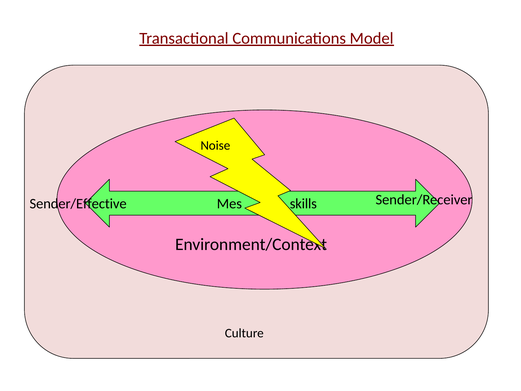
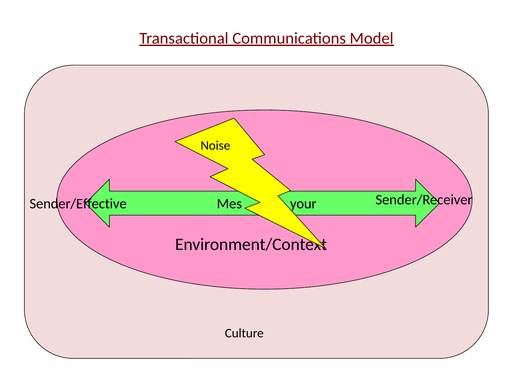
skills: skills -> your (303, 204)
